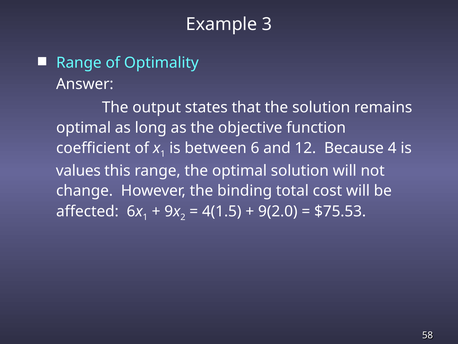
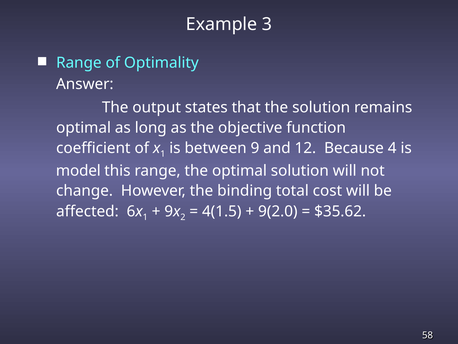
6: 6 -> 9 (255, 148)
values: values -> model (78, 171)
$75.53: $75.53 -> $35.62 (340, 211)
